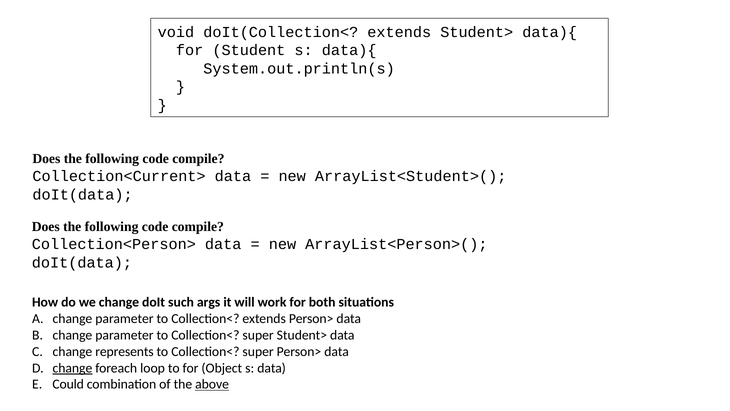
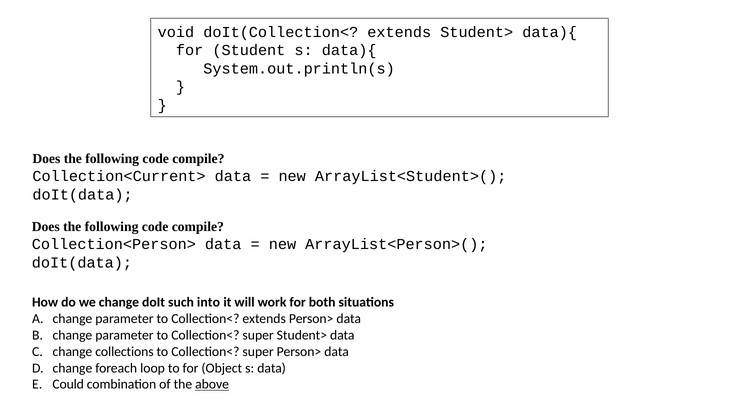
args: args -> into (208, 302)
represents: represents -> collections (124, 351)
change underline: present -> none (72, 368)
